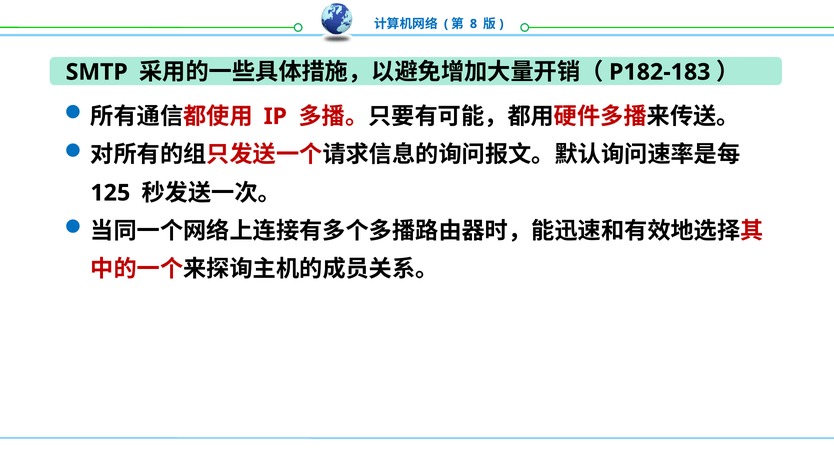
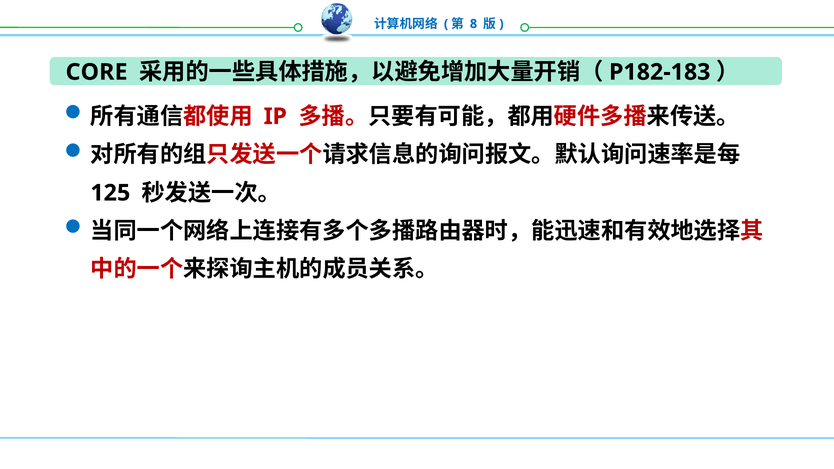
SMTP: SMTP -> CORE (97, 72)
